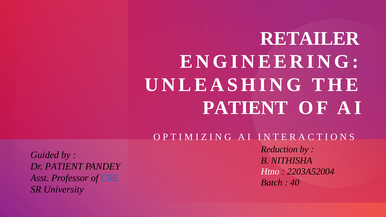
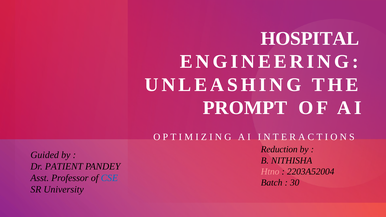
RETAILER: RETAILER -> HOSPITAL (310, 38)
PATIENT: PATIENT -> PROMPT (245, 108)
Htno colour: white -> pink (270, 172)
40: 40 -> 30 (295, 183)
